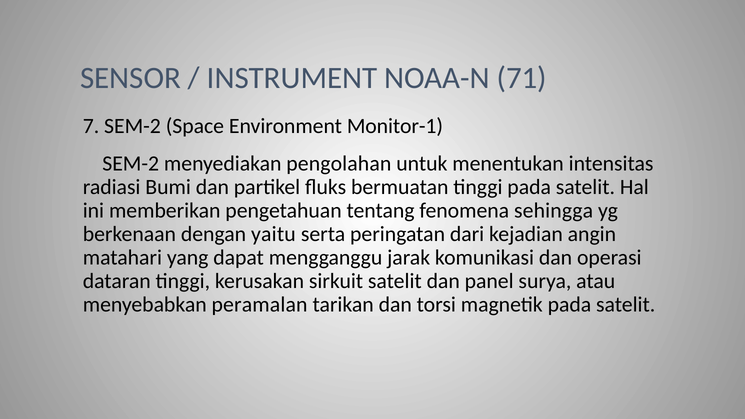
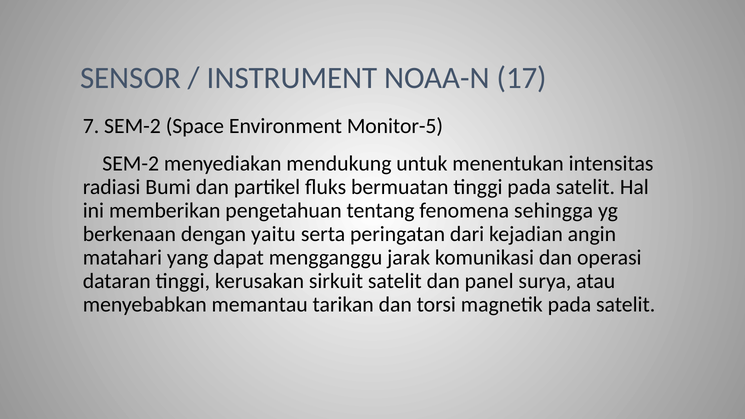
71: 71 -> 17 (522, 78)
Monitor-1: Monitor-1 -> Monitor-5 (395, 126)
pengolahan: pengolahan -> mendukung (339, 164)
peramalan: peramalan -> memantau (260, 305)
